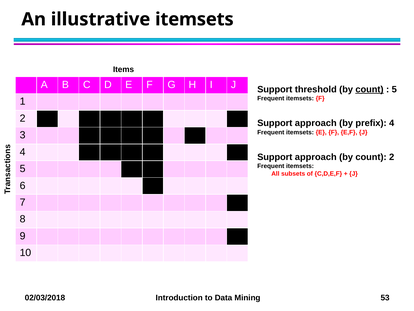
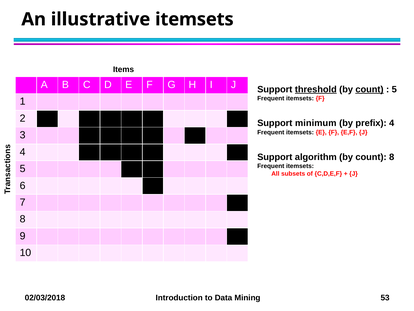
threshold underline: none -> present (316, 89)
approach: approach -> minimum (316, 123)
approach: approach -> algorithm (316, 157)
count 2: 2 -> 8 (392, 157)
